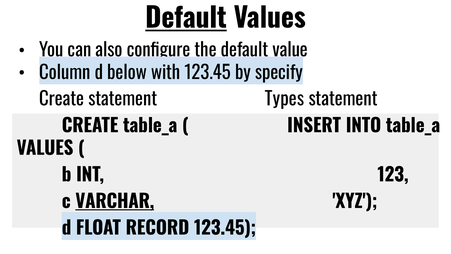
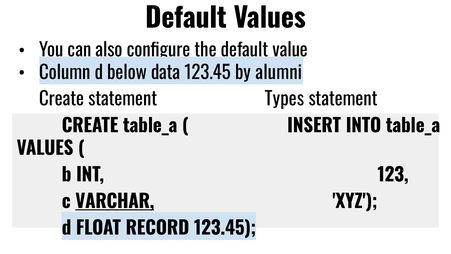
Default underline: present -> none (186, 18)
with: with -> data (166, 73)
specify: specify -> alumni (279, 73)
